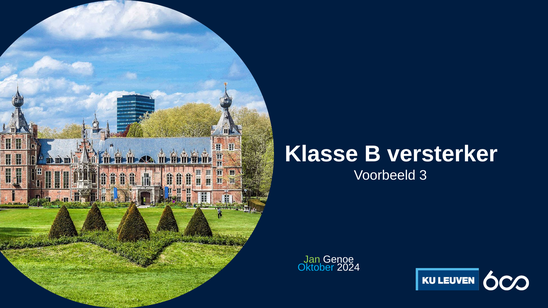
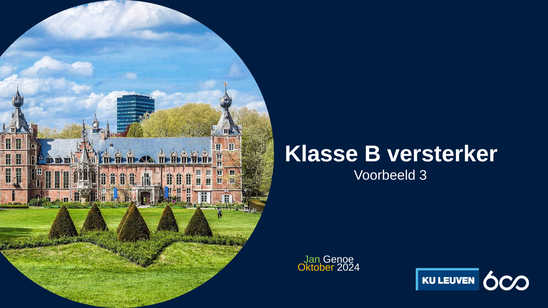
Oktober colour: light blue -> yellow (316, 268)
